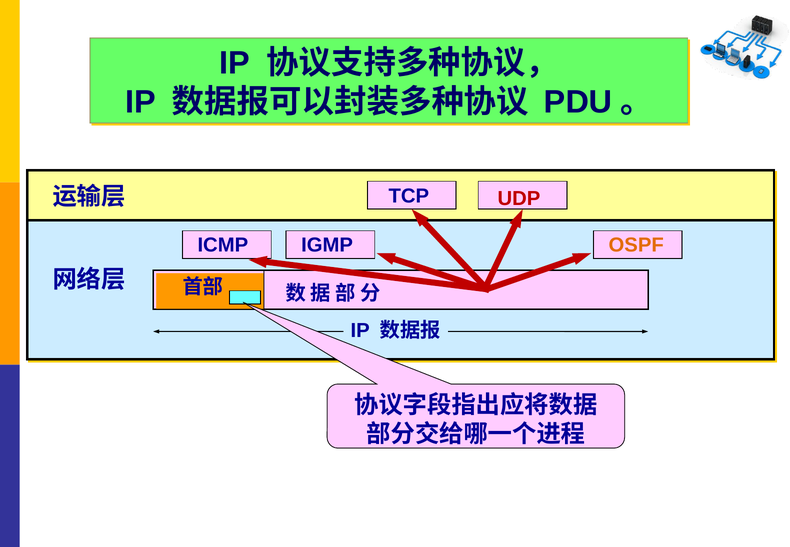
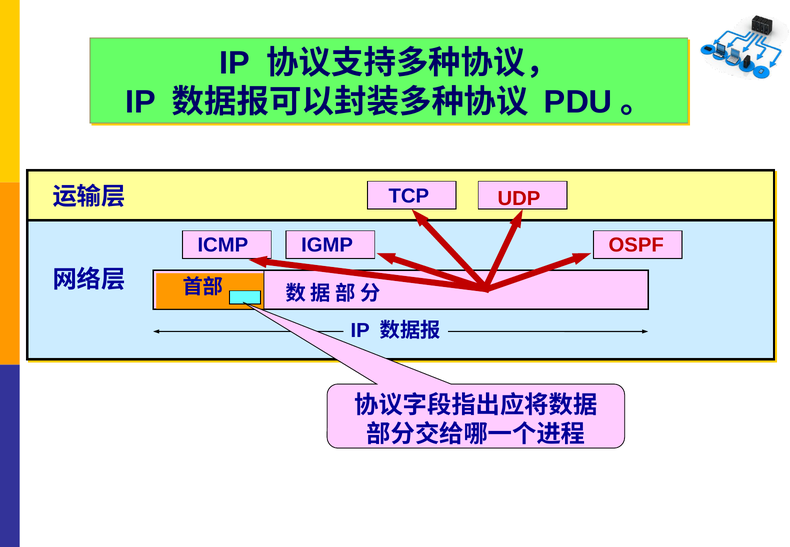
OSPF colour: orange -> red (636, 245)
